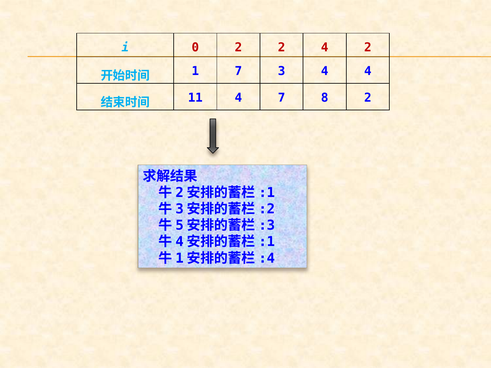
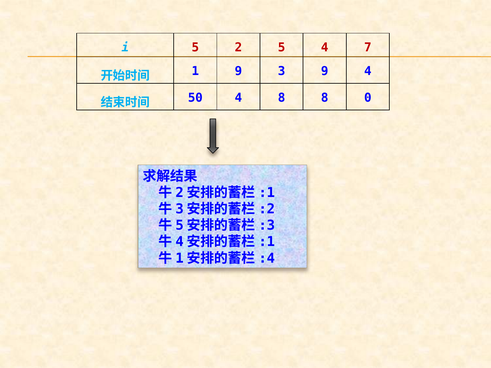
i 0: 0 -> 5 (195, 48)
2 2: 2 -> 5 (282, 48)
4 2: 2 -> 7 (368, 48)
1 7: 7 -> 9 (238, 71)
3 4: 4 -> 9 (325, 71)
11: 11 -> 50 (195, 98)
4 7: 7 -> 8 (282, 98)
8 2: 2 -> 0 (368, 98)
